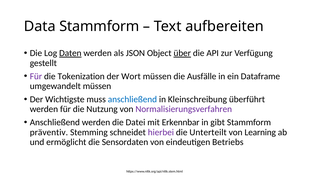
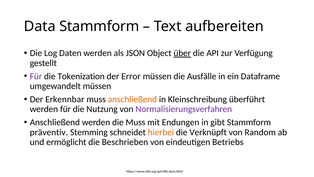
Daten underline: present -> none (70, 53)
Wort: Wort -> Error (131, 76)
Wichtigste: Wichtigste -> Erkennbar (65, 99)
anschließend colour: blue -> orange (132, 99)
die Datei: Datei -> Muss (136, 122)
Erkennbar: Erkennbar -> Endungen (181, 122)
hierbei colour: purple -> orange (161, 132)
Unterteilt: Unterteilt -> Verknüpft (208, 132)
Learning: Learning -> Random (260, 132)
Sensordaten: Sensordaten -> Beschrieben (125, 142)
